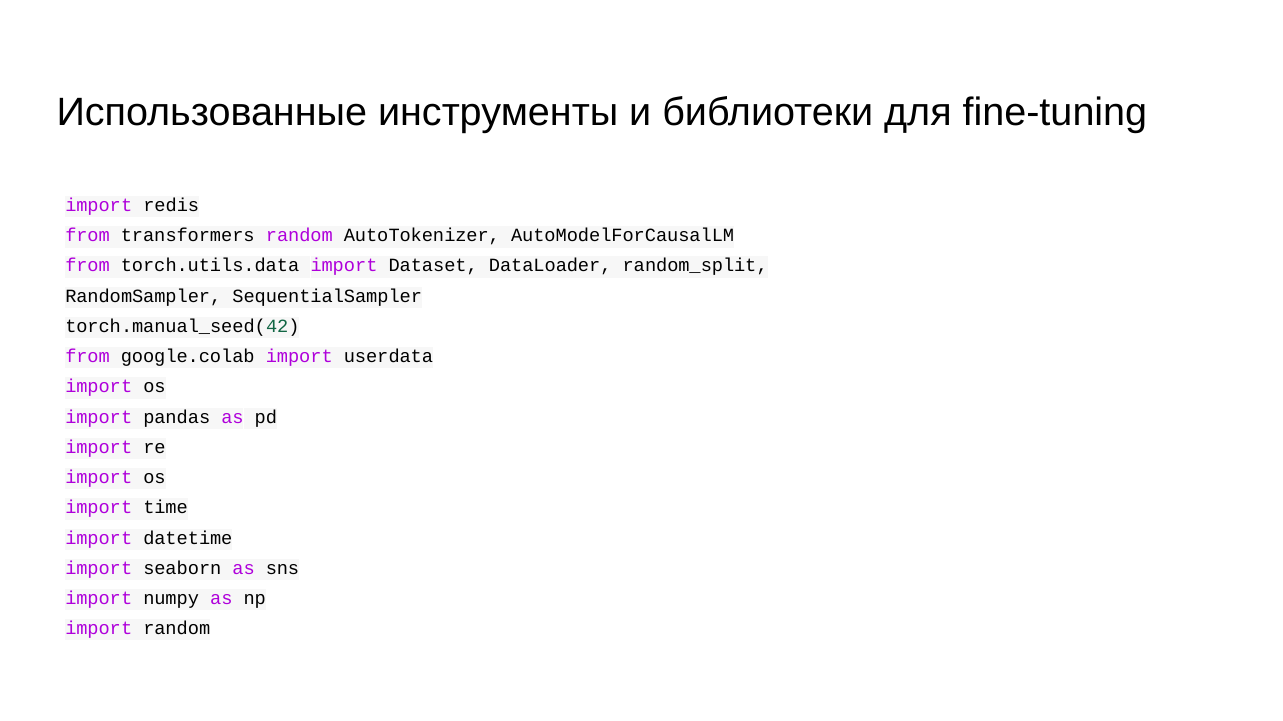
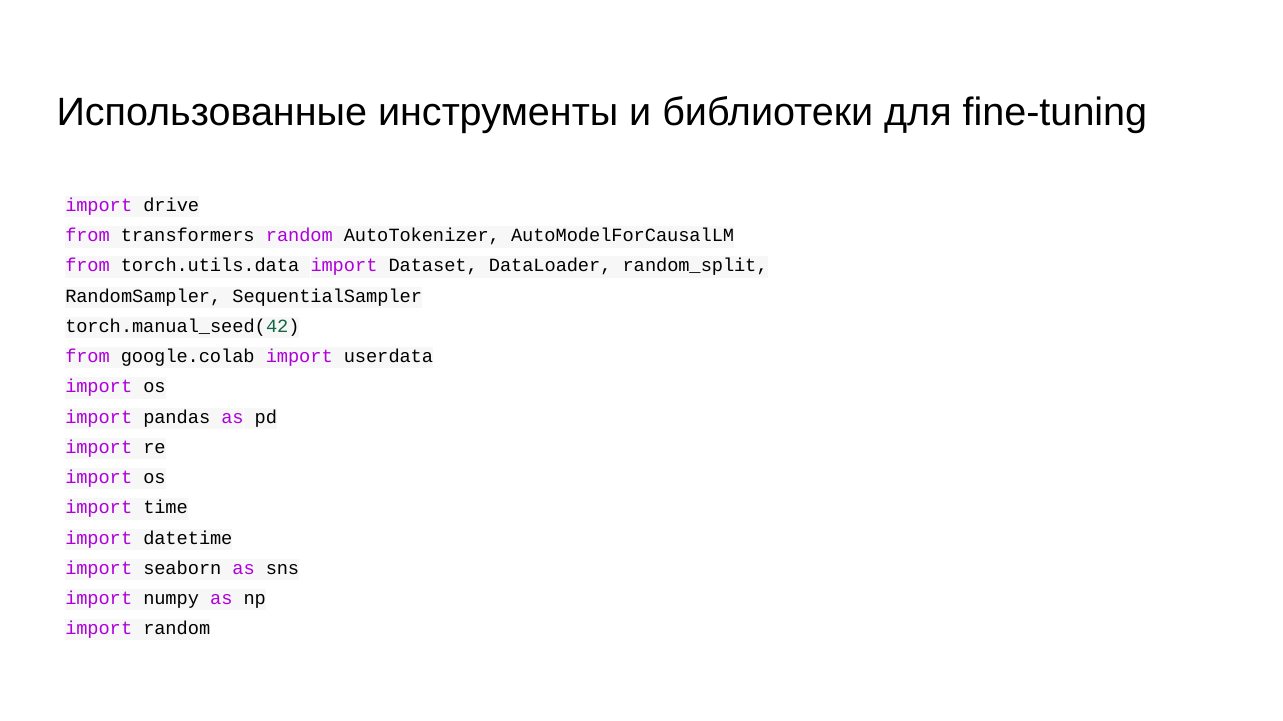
redis: redis -> drive (171, 206)
